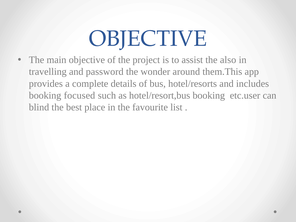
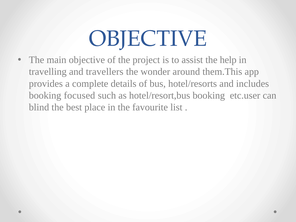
also: also -> help (228, 60)
password: password -> travellers (105, 72)
